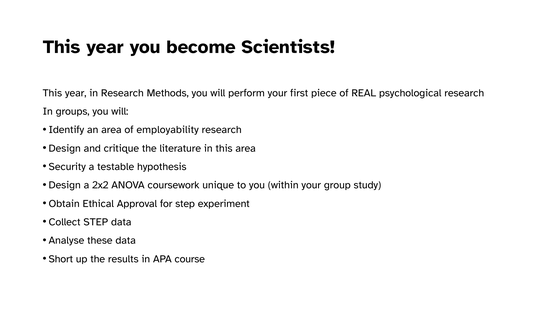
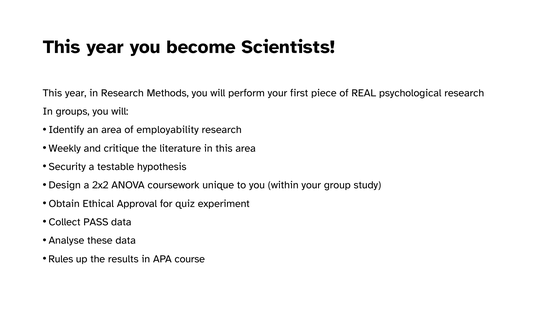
Design: Design -> Weekly (65, 148)
for step: step -> quiz (185, 204)
Collect STEP: STEP -> PASS (96, 222)
Short: Short -> Rules (61, 259)
